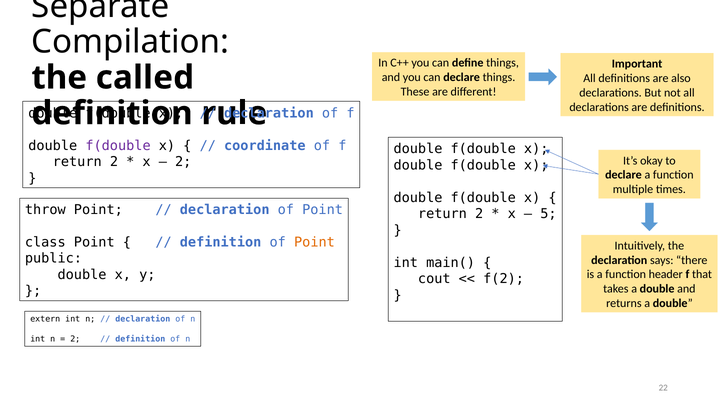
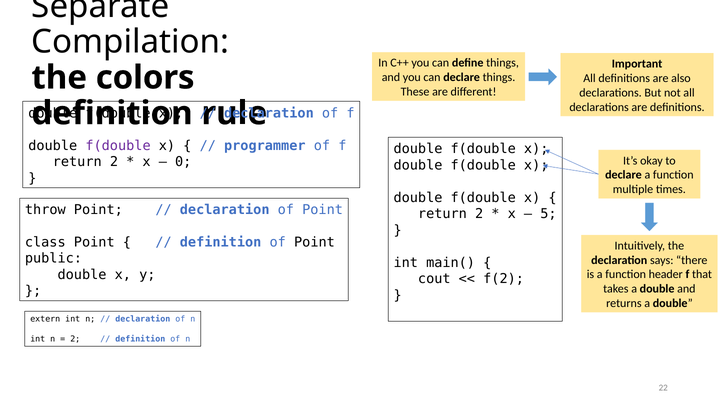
called: called -> colors (145, 78)
coordinate: coordinate -> programmer (265, 146)
2: 2 -> 0 (183, 162)
Point colour: orange -> black (314, 243)
